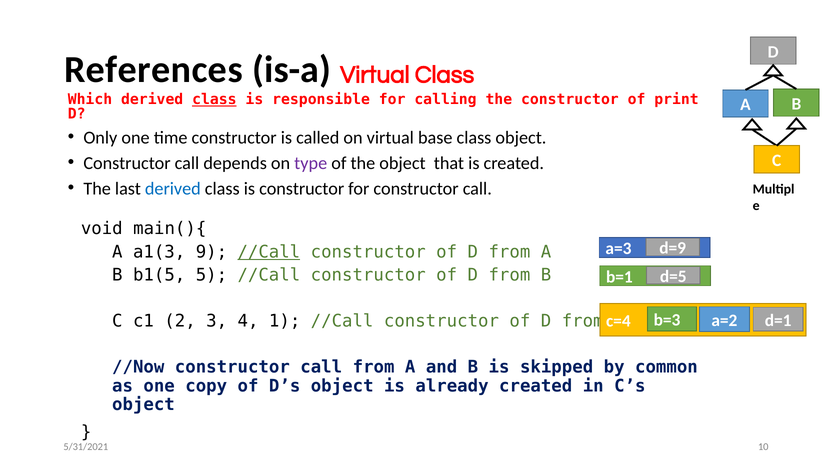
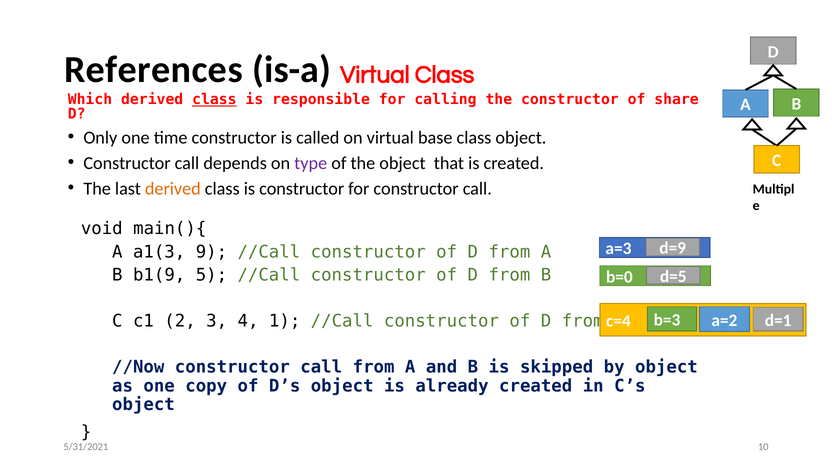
print: print -> share (677, 100)
derived colour: blue -> orange (173, 189)
//Call underline: present -> none (269, 252)
b1(5: b1(5 -> b1(9 (159, 275)
b=1: b=1 -> b=0 (619, 277)
by common: common -> object (666, 367)
